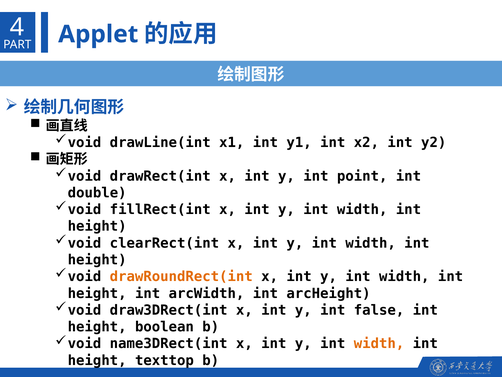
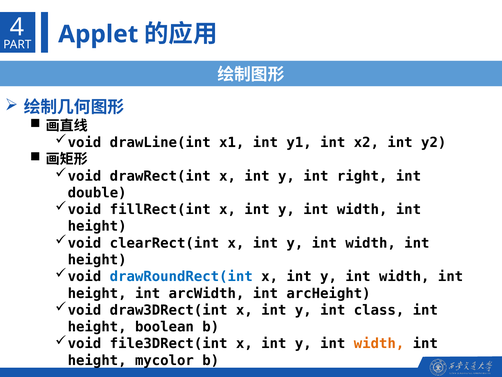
point: point -> right (362, 176)
drawRoundRect(int colour: orange -> blue (181, 276)
false: false -> class (379, 310)
name3DRect(int: name3DRect(int -> file3DRect(int (169, 343)
texttop: texttop -> mycolor (164, 360)
